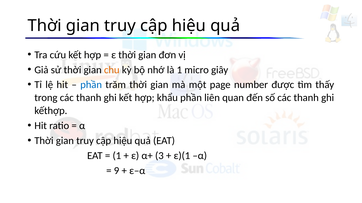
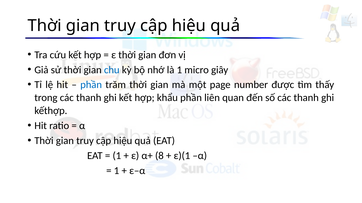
chu colour: orange -> blue (112, 70)
3: 3 -> 8 (159, 156)
9: 9 -> 1 (117, 171)
